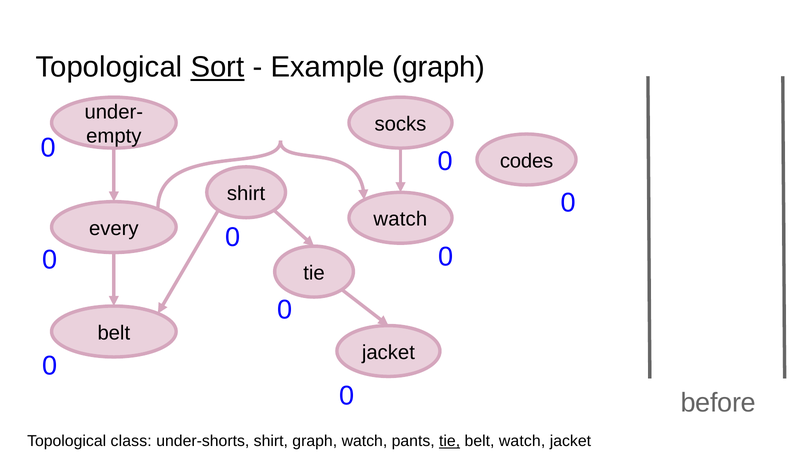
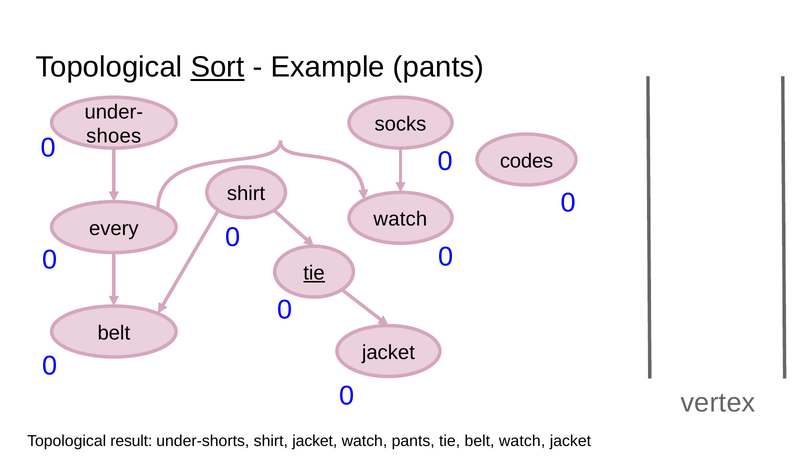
Example graph: graph -> pants (439, 67)
empty: empty -> shoes (114, 136)
tie underline: none -> present (314, 273)
before: before -> vertex (718, 402)
class: class -> result (131, 441)
shirt graph: graph -> jacket (315, 441)
tie underline: present -> none (450, 441)
